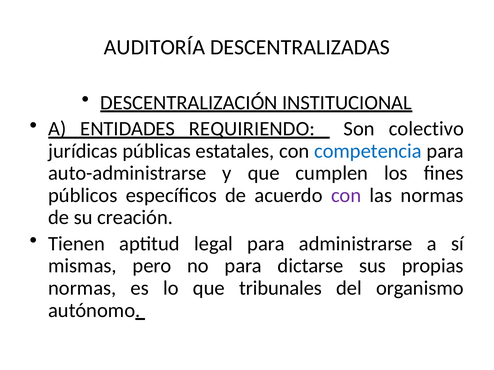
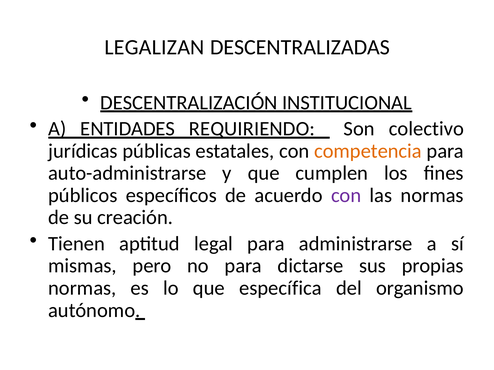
AUDITORÍA: AUDITORÍA -> LEGALIZAN (154, 47)
competencia colour: blue -> orange (368, 151)
tribunales: tribunales -> específica (280, 288)
